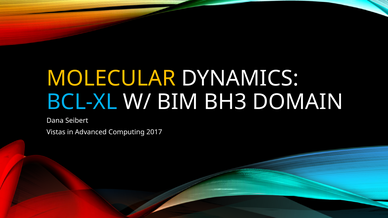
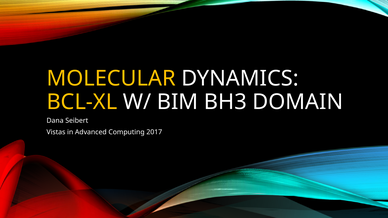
BCL-XL colour: light blue -> yellow (82, 102)
